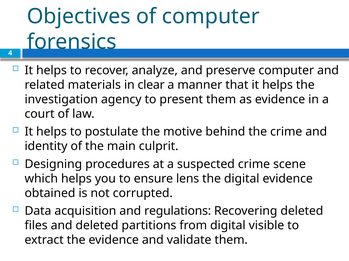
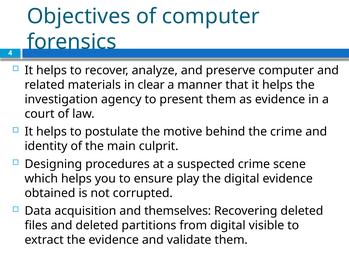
lens: lens -> play (188, 179)
regulations: regulations -> themselves (178, 212)
